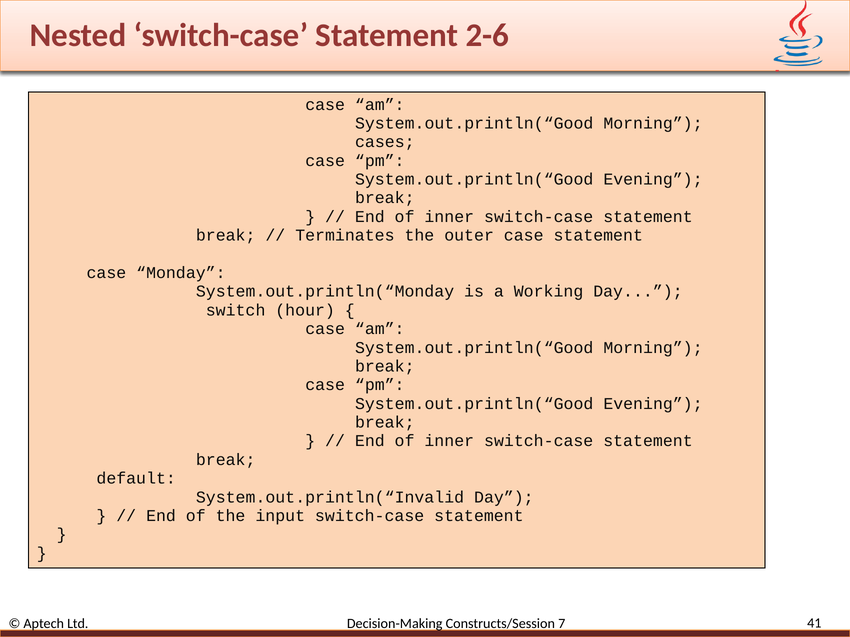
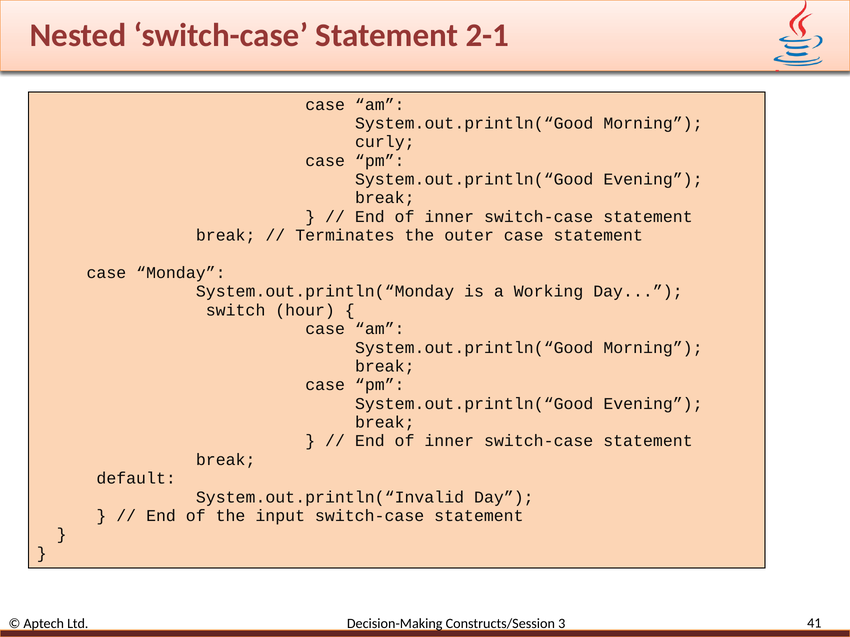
2-6: 2-6 -> 2-1 (487, 36)
cases: cases -> curly (385, 142)
7: 7 -> 3 (562, 624)
